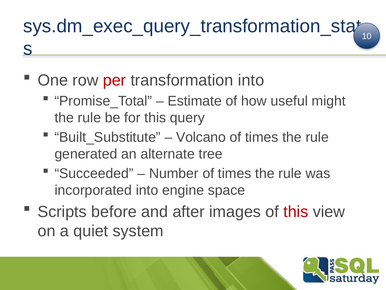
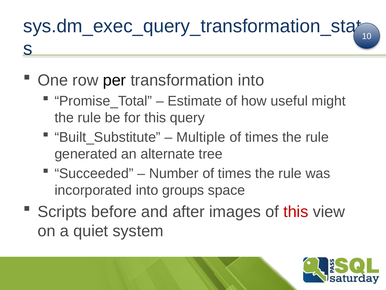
per colour: red -> black (114, 80)
Volcano: Volcano -> Multiple (201, 137)
engine: engine -> groups (183, 190)
